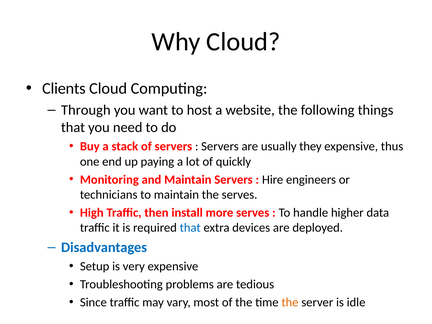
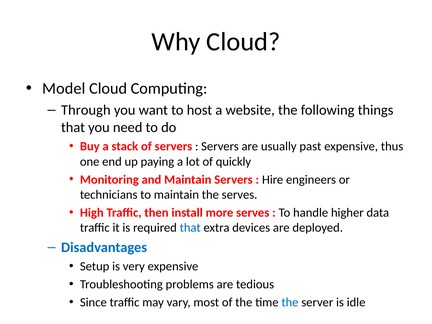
Clients: Clients -> Model (64, 89)
they: they -> past (310, 146)
the colour: orange -> blue (290, 302)
